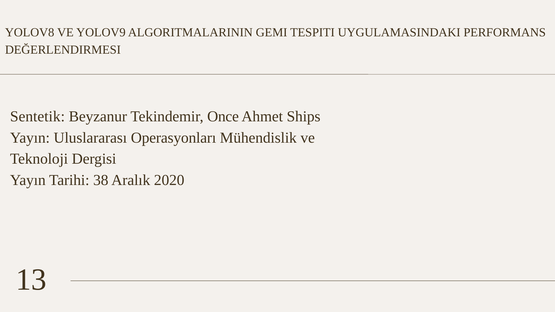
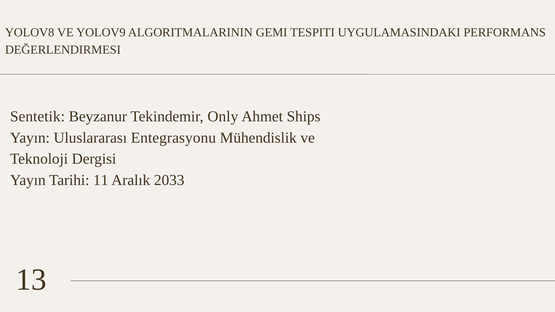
Once: Once -> Only (223, 116)
Operasyonları: Operasyonları -> Entegrasyonu (173, 138)
38: 38 -> 11 (101, 180)
2020: 2020 -> 2033 (169, 180)
